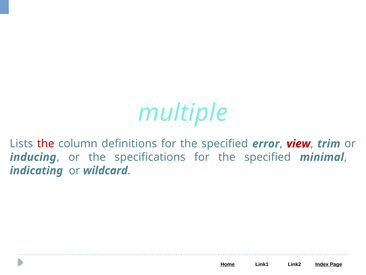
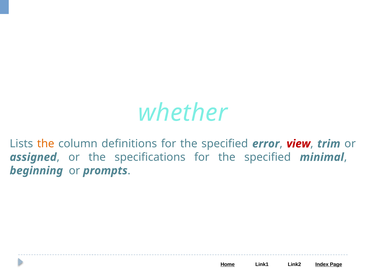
multiple: multiple -> whether (183, 113)
the colour: red -> orange (46, 143)
inducing: inducing -> assigned (33, 157)
indicating: indicating -> beginning (36, 170)
wildcard: wildcard -> prompts (105, 170)
